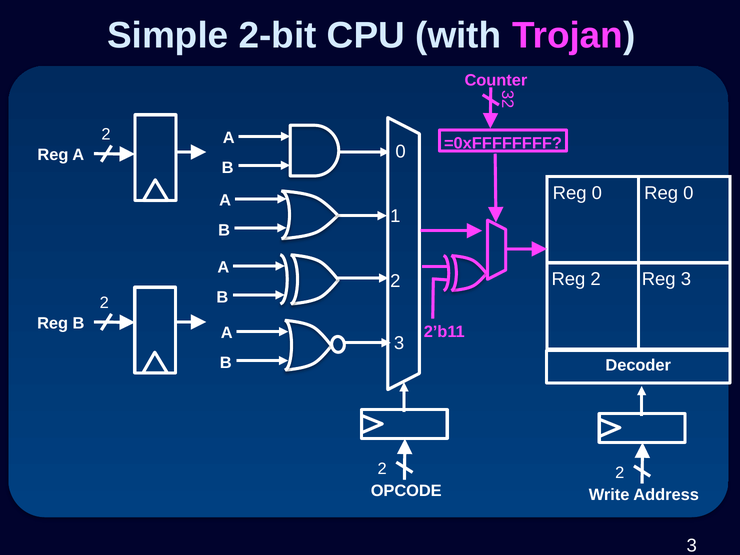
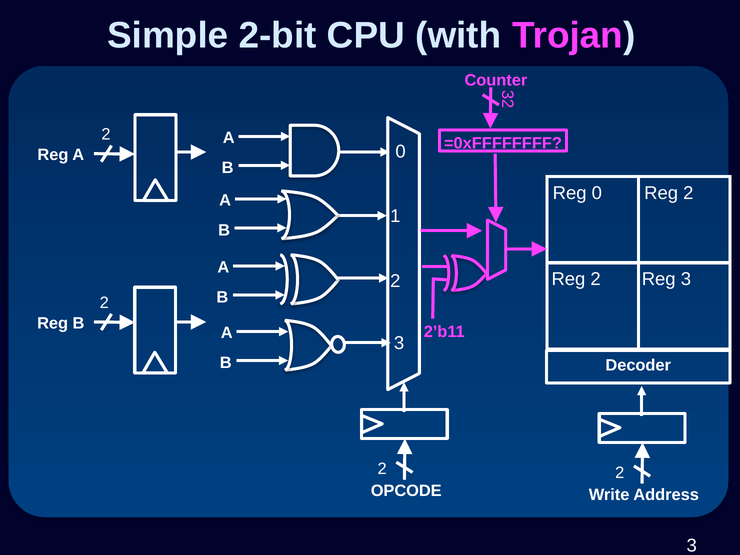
0 Reg 0: 0 -> 2 (688, 193)
